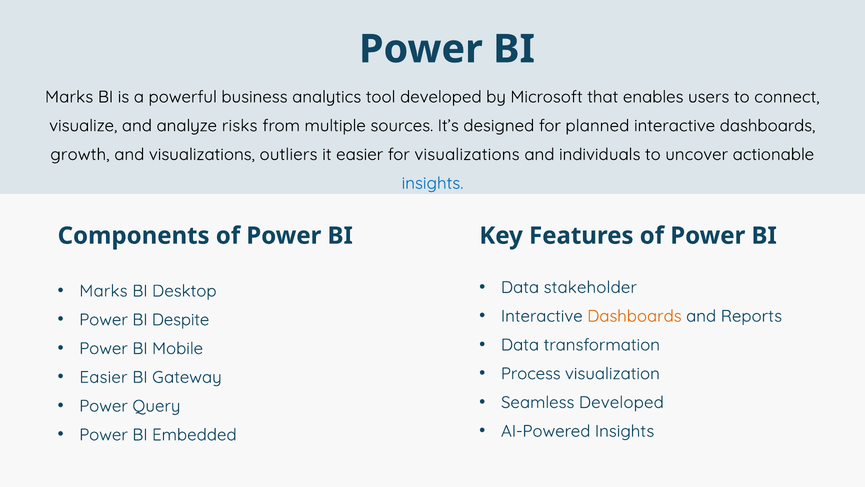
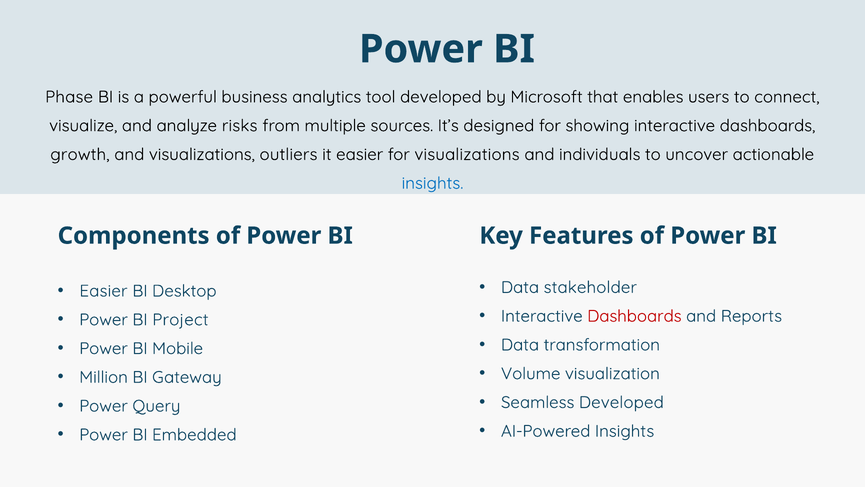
Marks: Marks -> Phase (69, 97)
planned: planned -> showing (597, 126)
Marks: Marks -> Easier (103, 291)
Dashboards colour: orange -> red (634, 316)
Despite: Despite -> Project (180, 319)
Process: Process -> Volume (531, 373)
Easier: Easier -> Million (104, 377)
